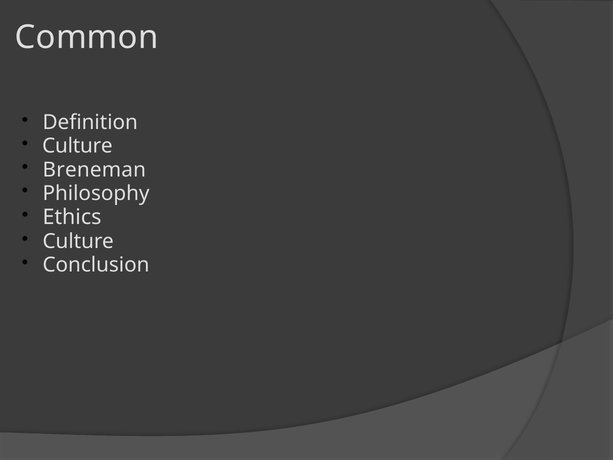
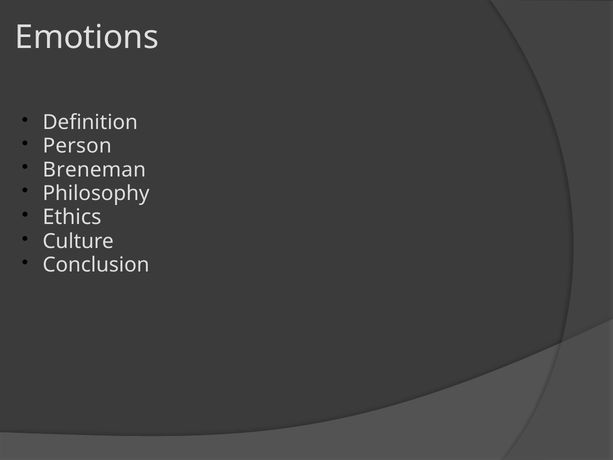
Common: Common -> Emotions (87, 38)
Culture: Culture -> Person (77, 146)
